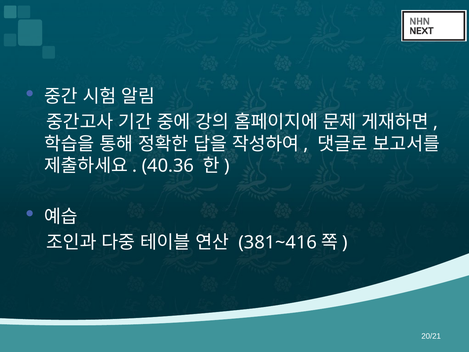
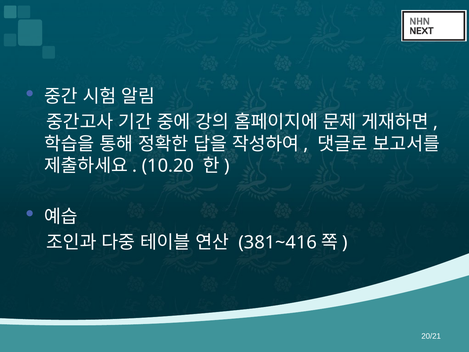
40.36: 40.36 -> 10.20 (168, 166)
